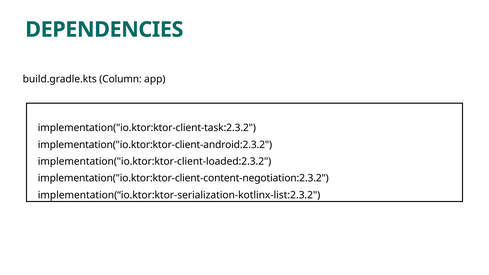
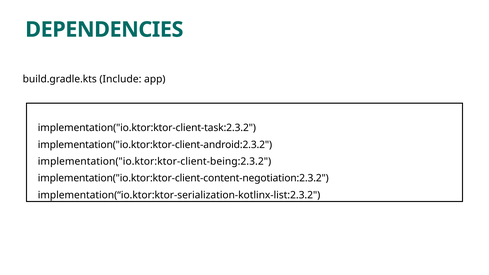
Column: Column -> Include (120, 79)
implementation("io.ktor:ktor-client-loaded:2.3.2: implementation("io.ktor:ktor-client-loaded:2.3.2 -> implementation("io.ktor:ktor-client-being:2.3.2 (154, 162)
